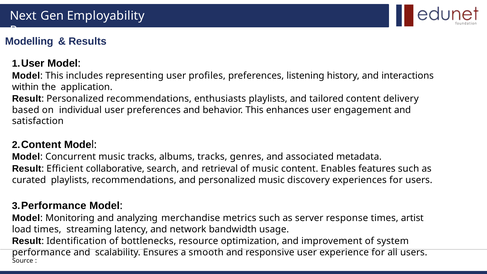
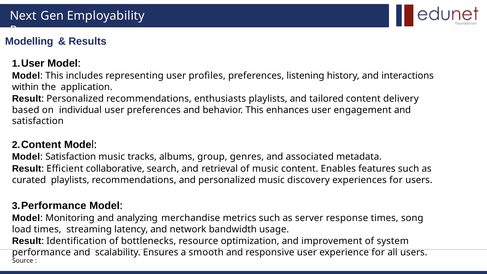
Concurrent: Concurrent -> Satisfaction (71, 157)
albums tracks: tracks -> group (212, 157)
artist: artist -> song (412, 218)
